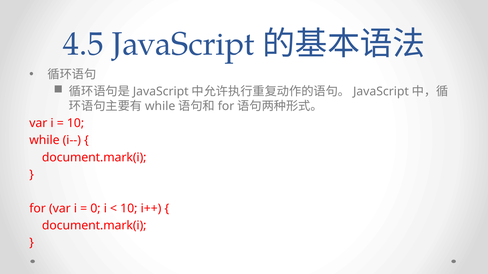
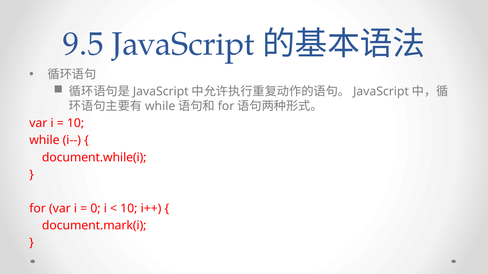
4.5: 4.5 -> 9.5 (83, 44)
document.mark(i: document.mark(i -> document.while(i (94, 158)
